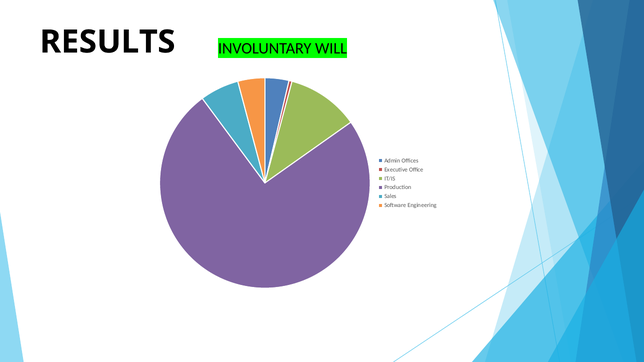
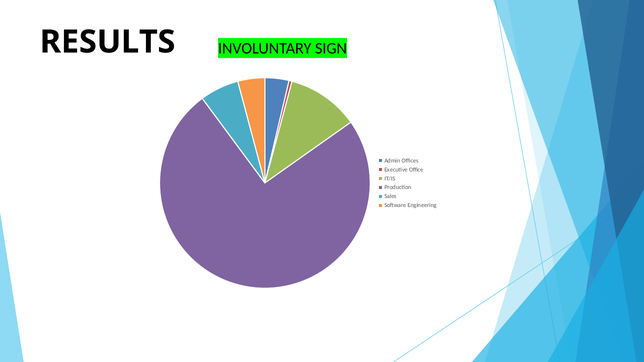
WILL: WILL -> SIGN (331, 48)
